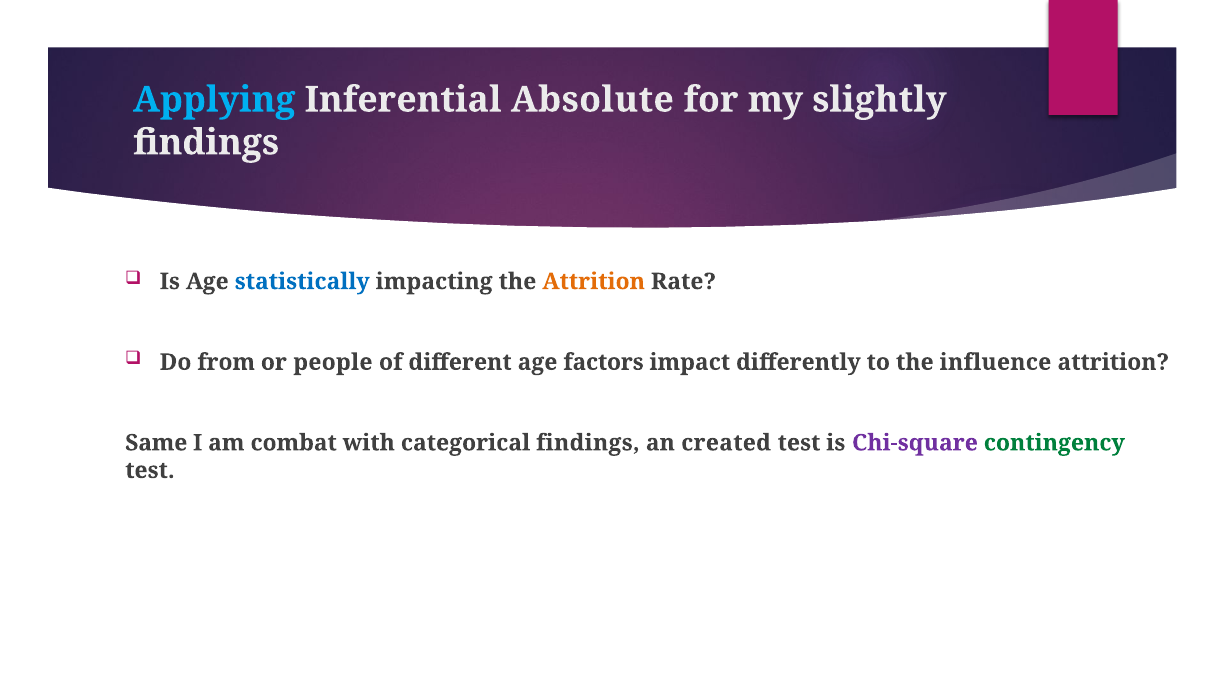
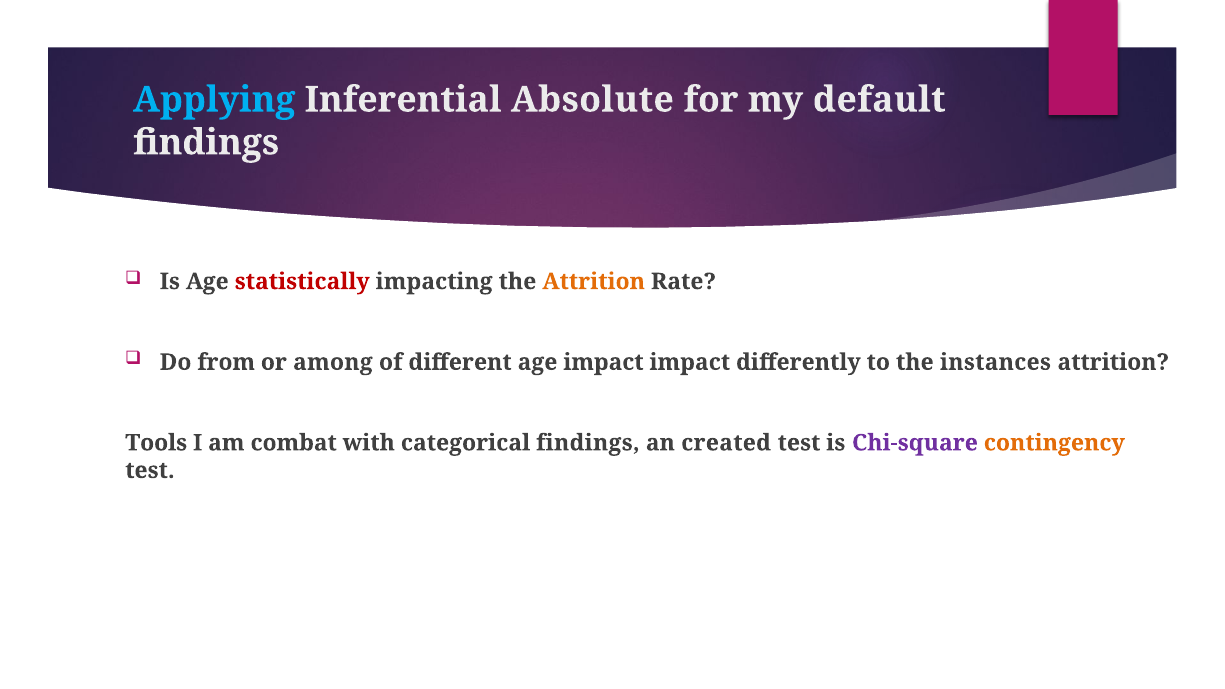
slightly: slightly -> default (879, 100)
statistically colour: blue -> red (302, 282)
people: people -> among (333, 362)
age factors: factors -> impact (603, 362)
influence: influence -> instances (995, 362)
Same: Same -> Tools (156, 443)
contingency colour: green -> orange (1054, 443)
